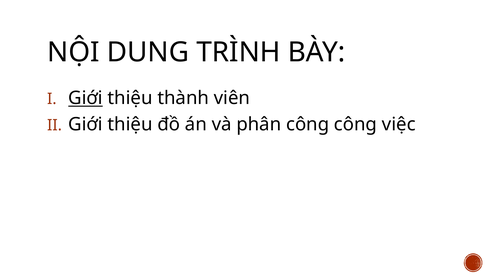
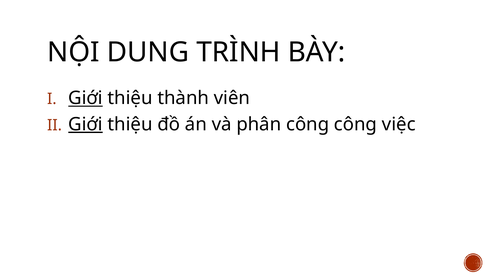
Giới underline: none -> present (85, 124)
